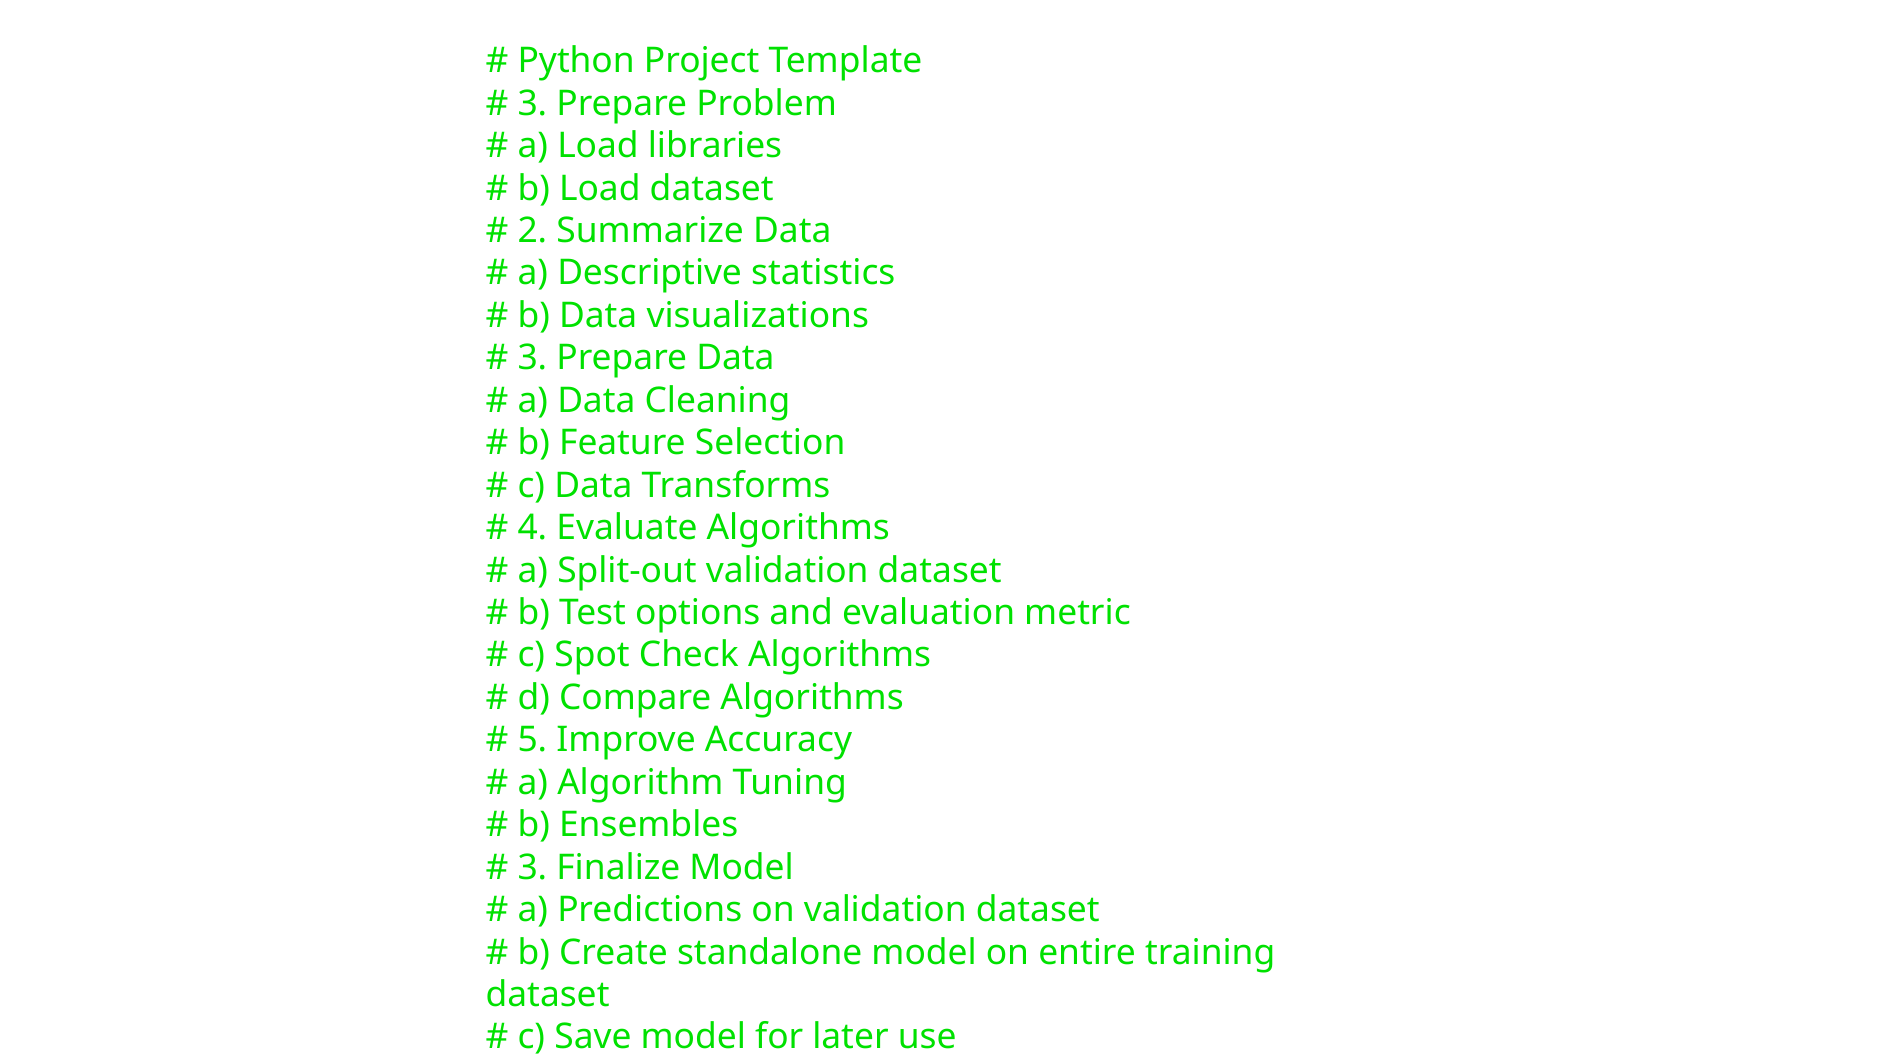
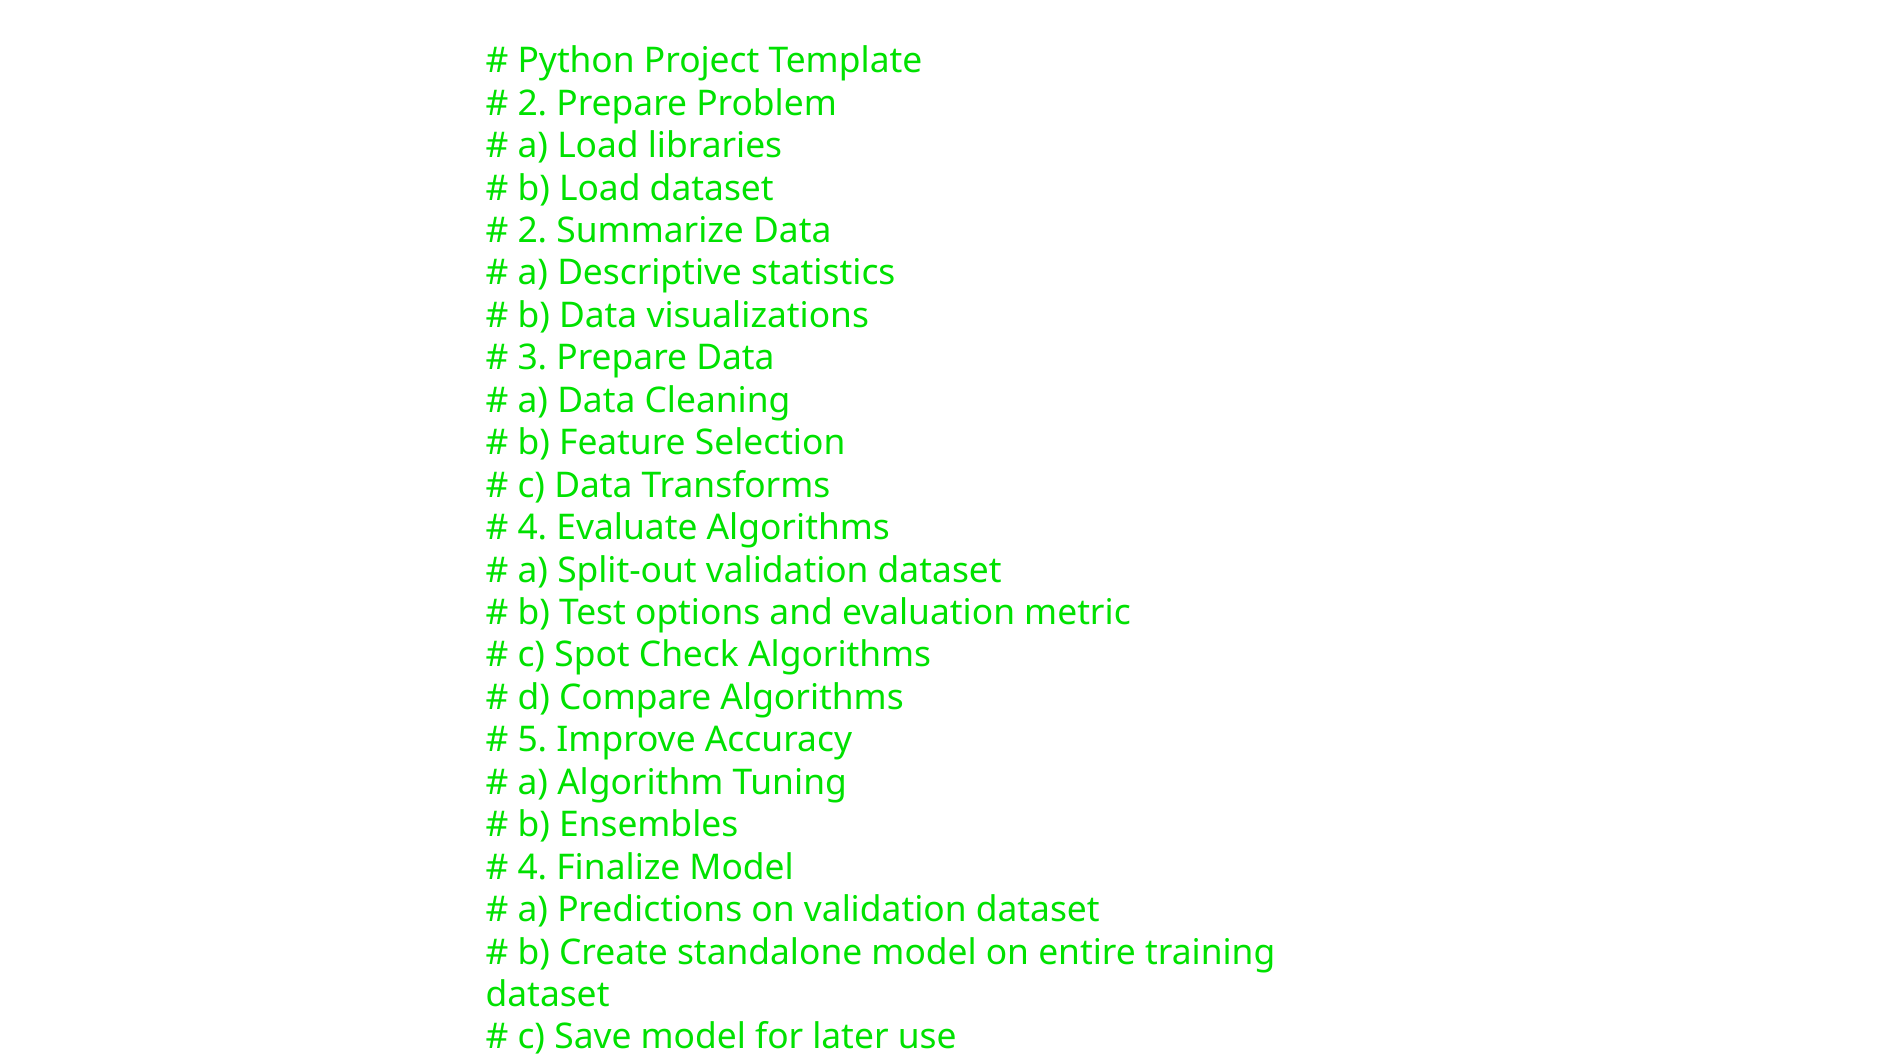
3: 3 -> 2 (532, 104)
3: 3 -> 4 (532, 868)
